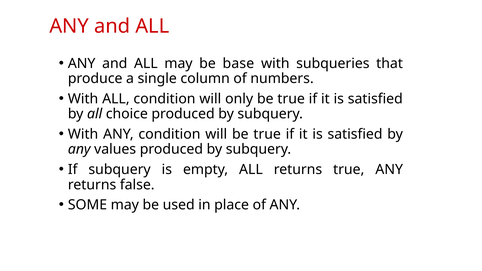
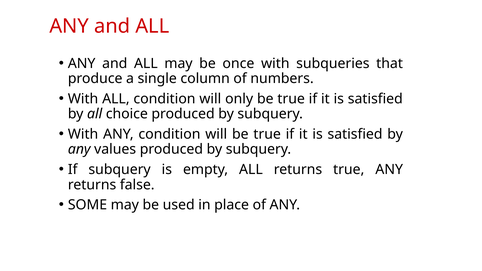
base: base -> once (238, 63)
